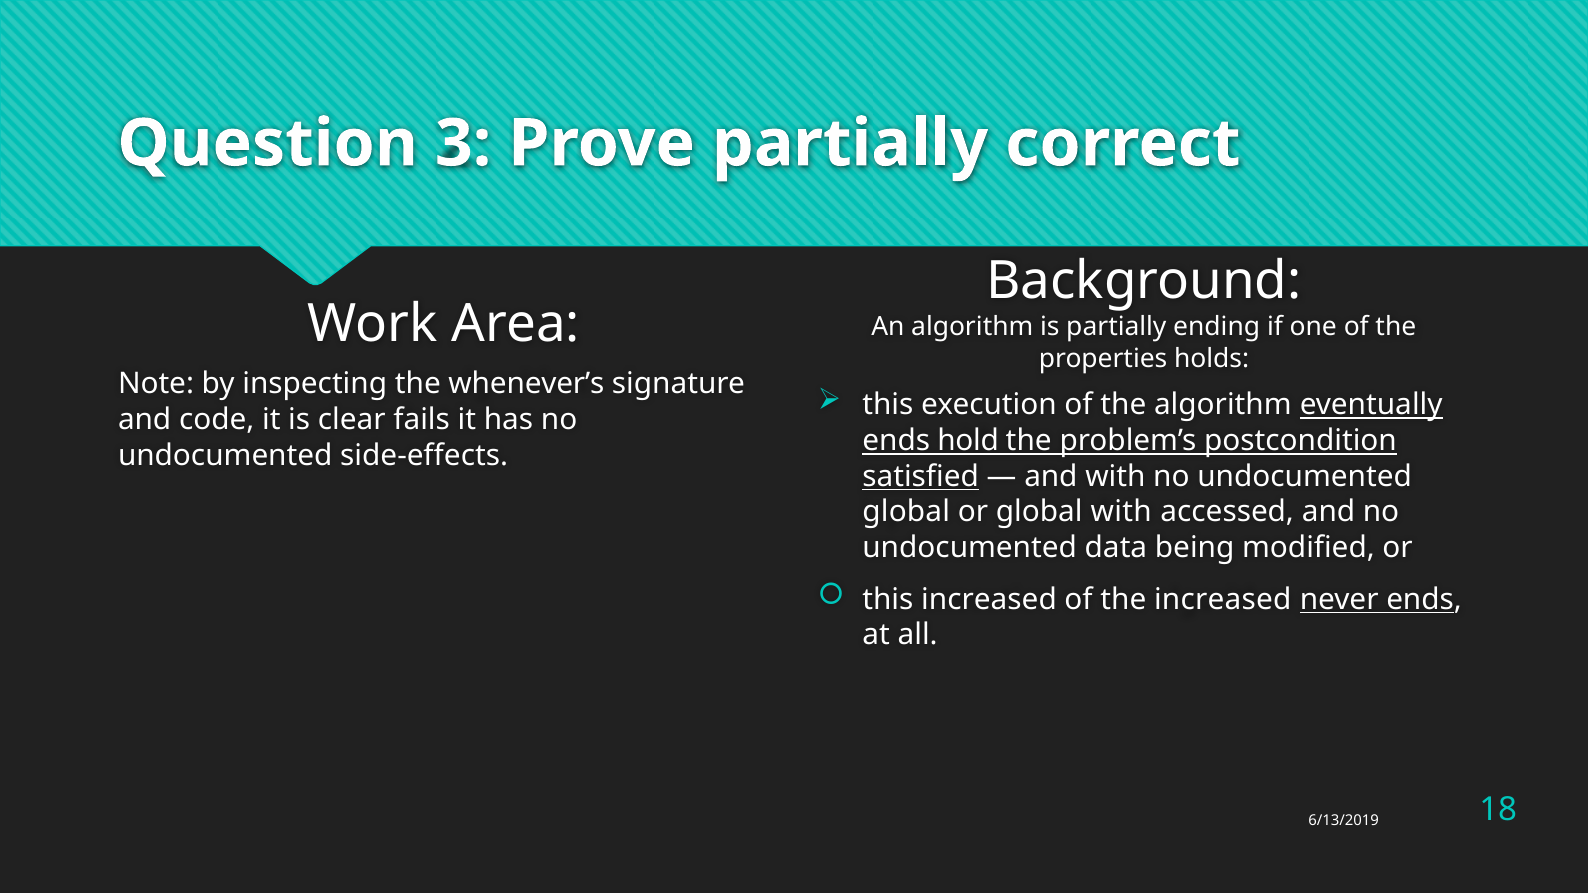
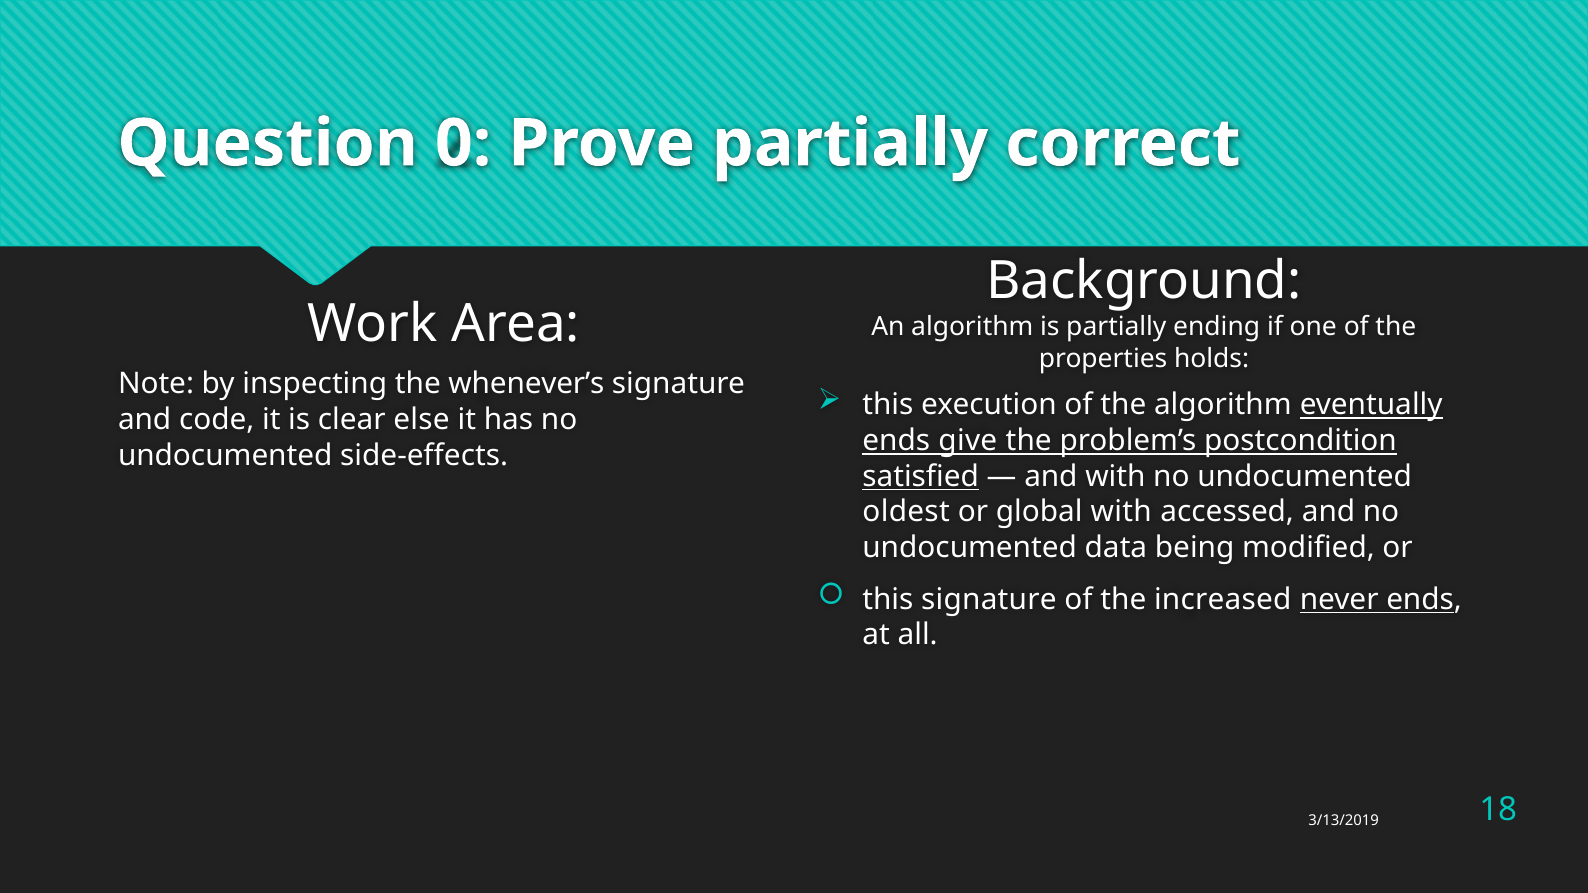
3: 3 -> 0 (463, 144)
fails: fails -> else (422, 420)
hold: hold -> give (968, 441)
global: global -> oldest (906, 512)
this increased: increased -> signature (989, 599)
6/13/2019: 6/13/2019 -> 3/13/2019 (1344, 821)
